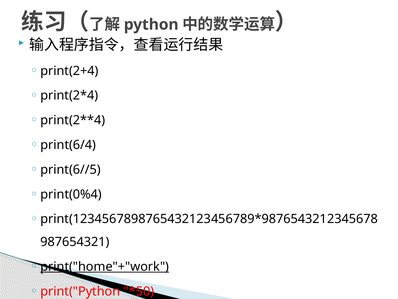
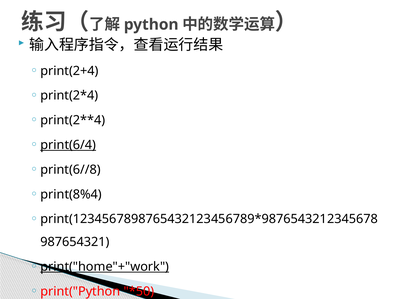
print(6/4 underline: none -> present (68, 145)
print(6//5: print(6//5 -> print(6//8 (70, 169)
print(0%4: print(0%4 -> print(8%4 (71, 194)
